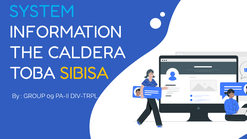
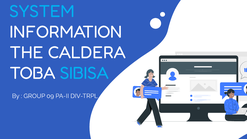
SIBISA colour: yellow -> light blue (84, 73)
